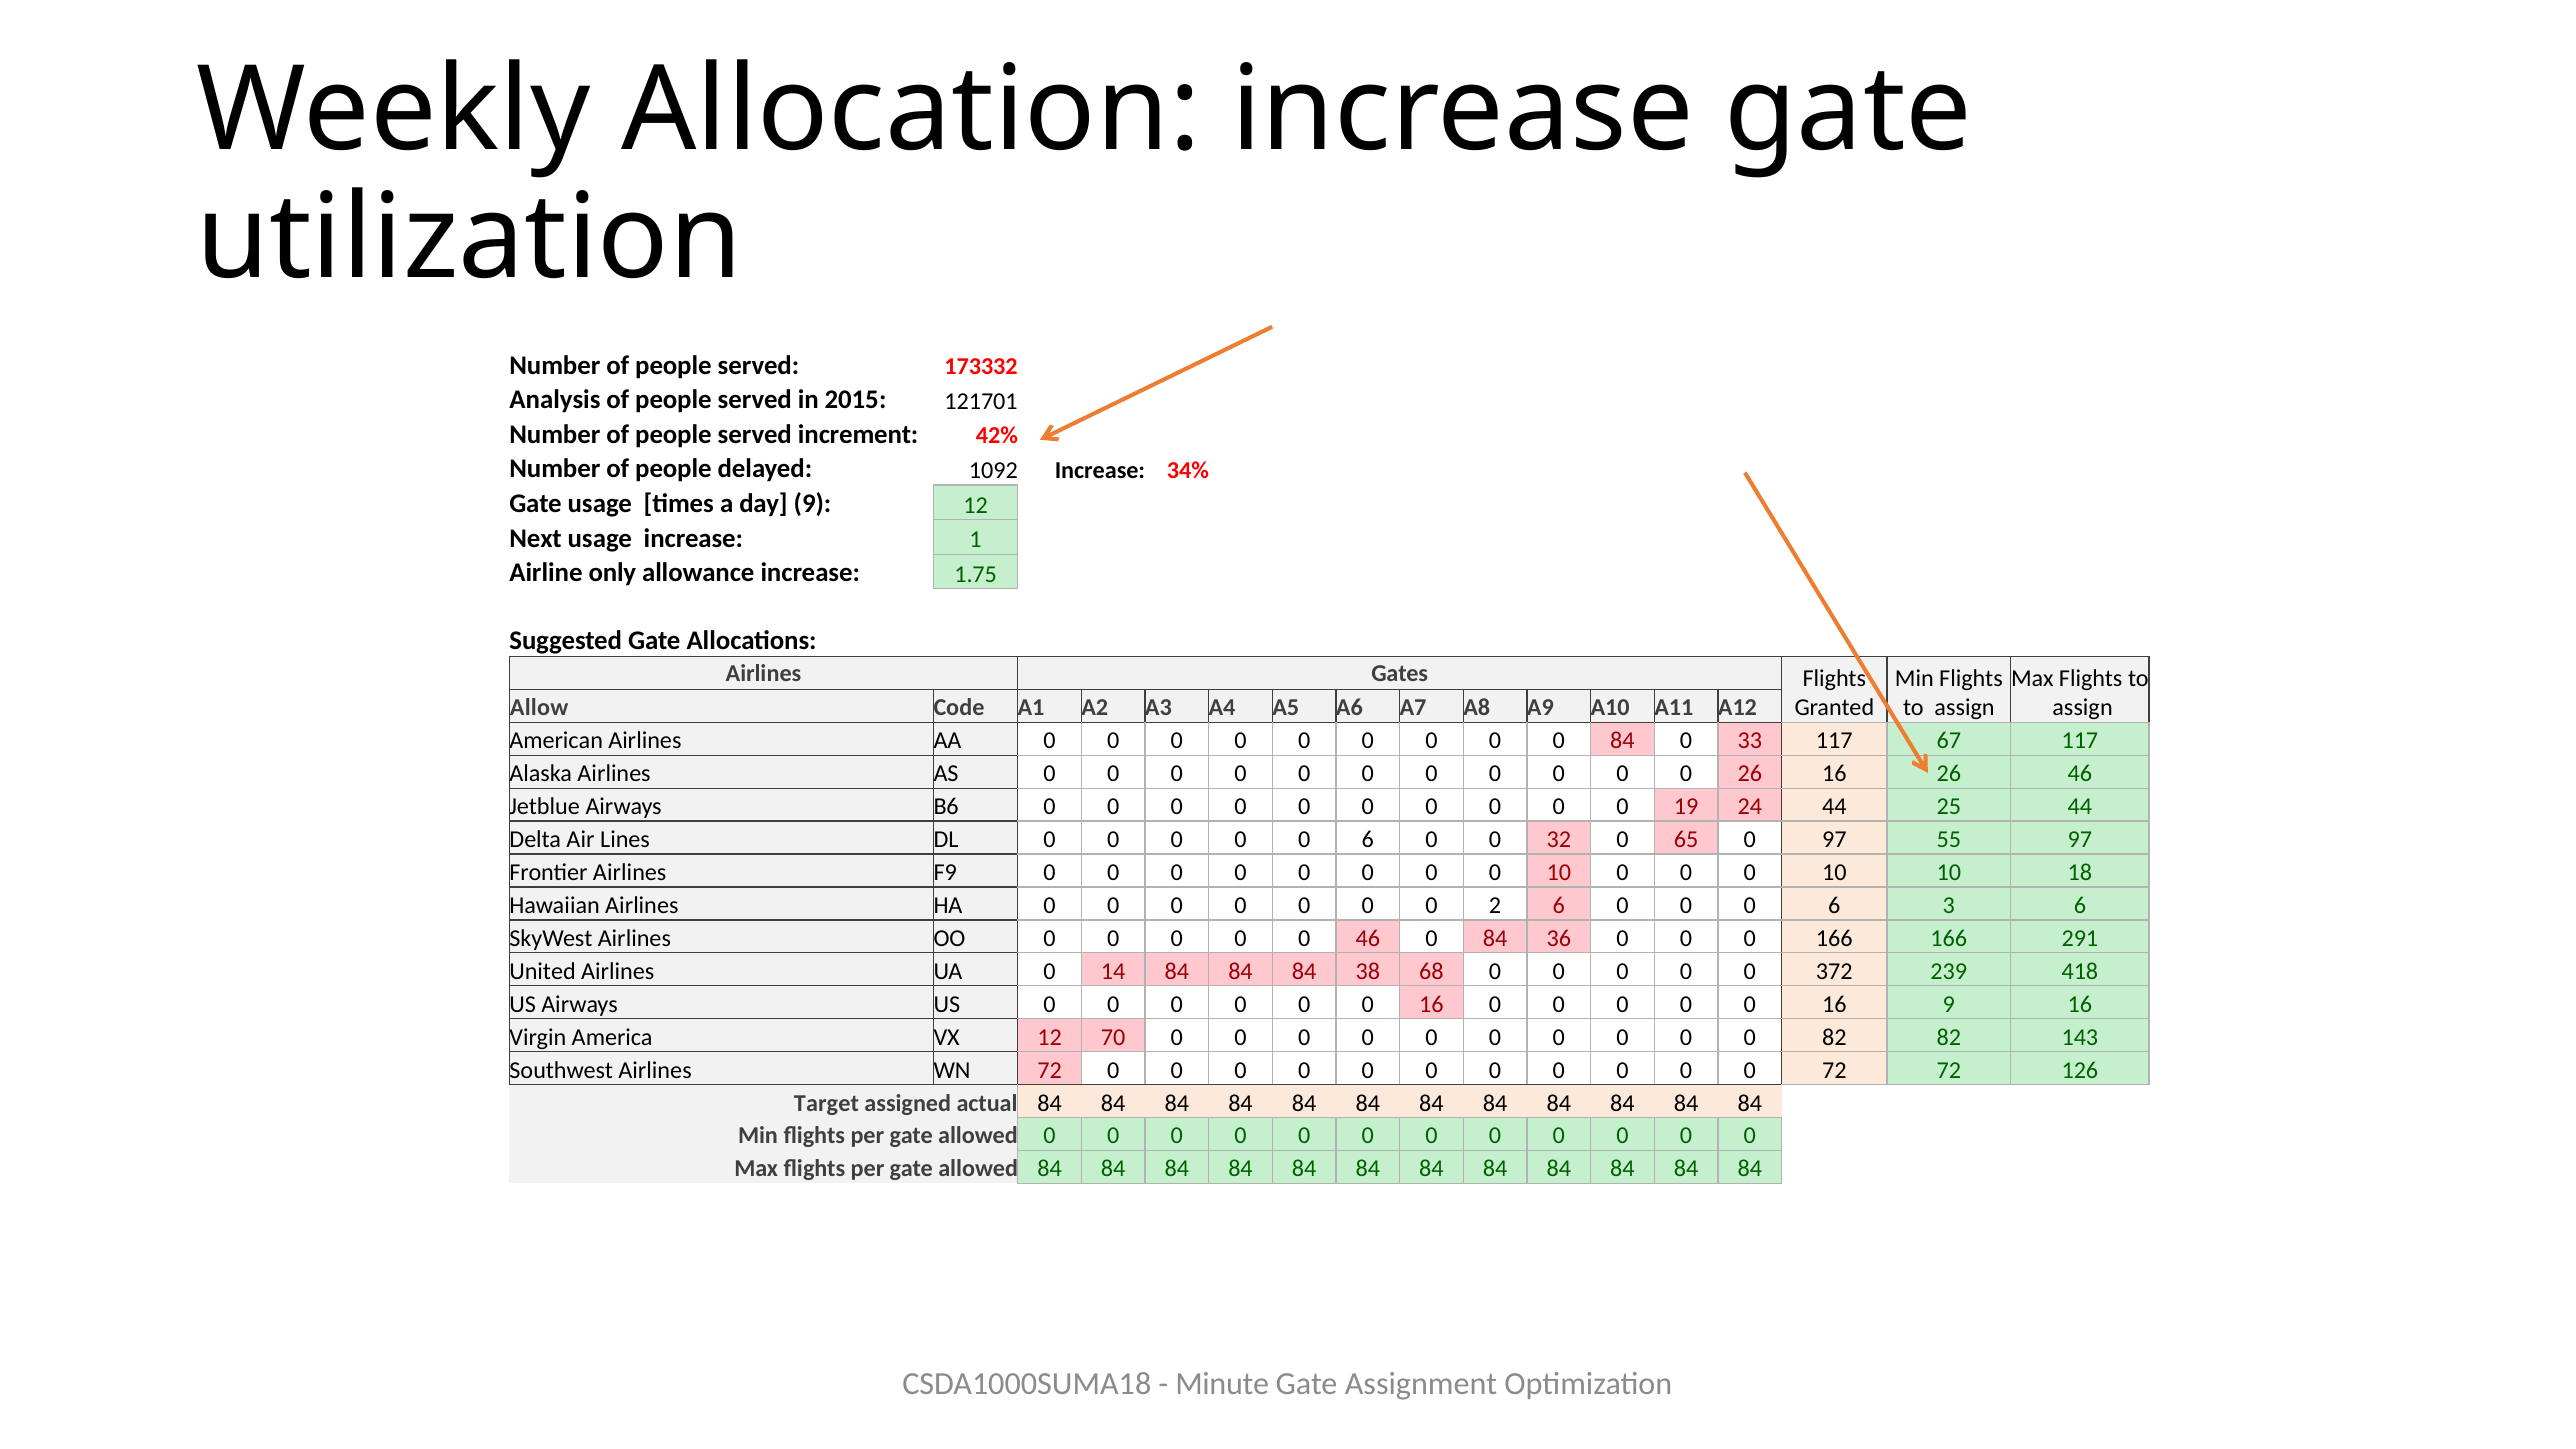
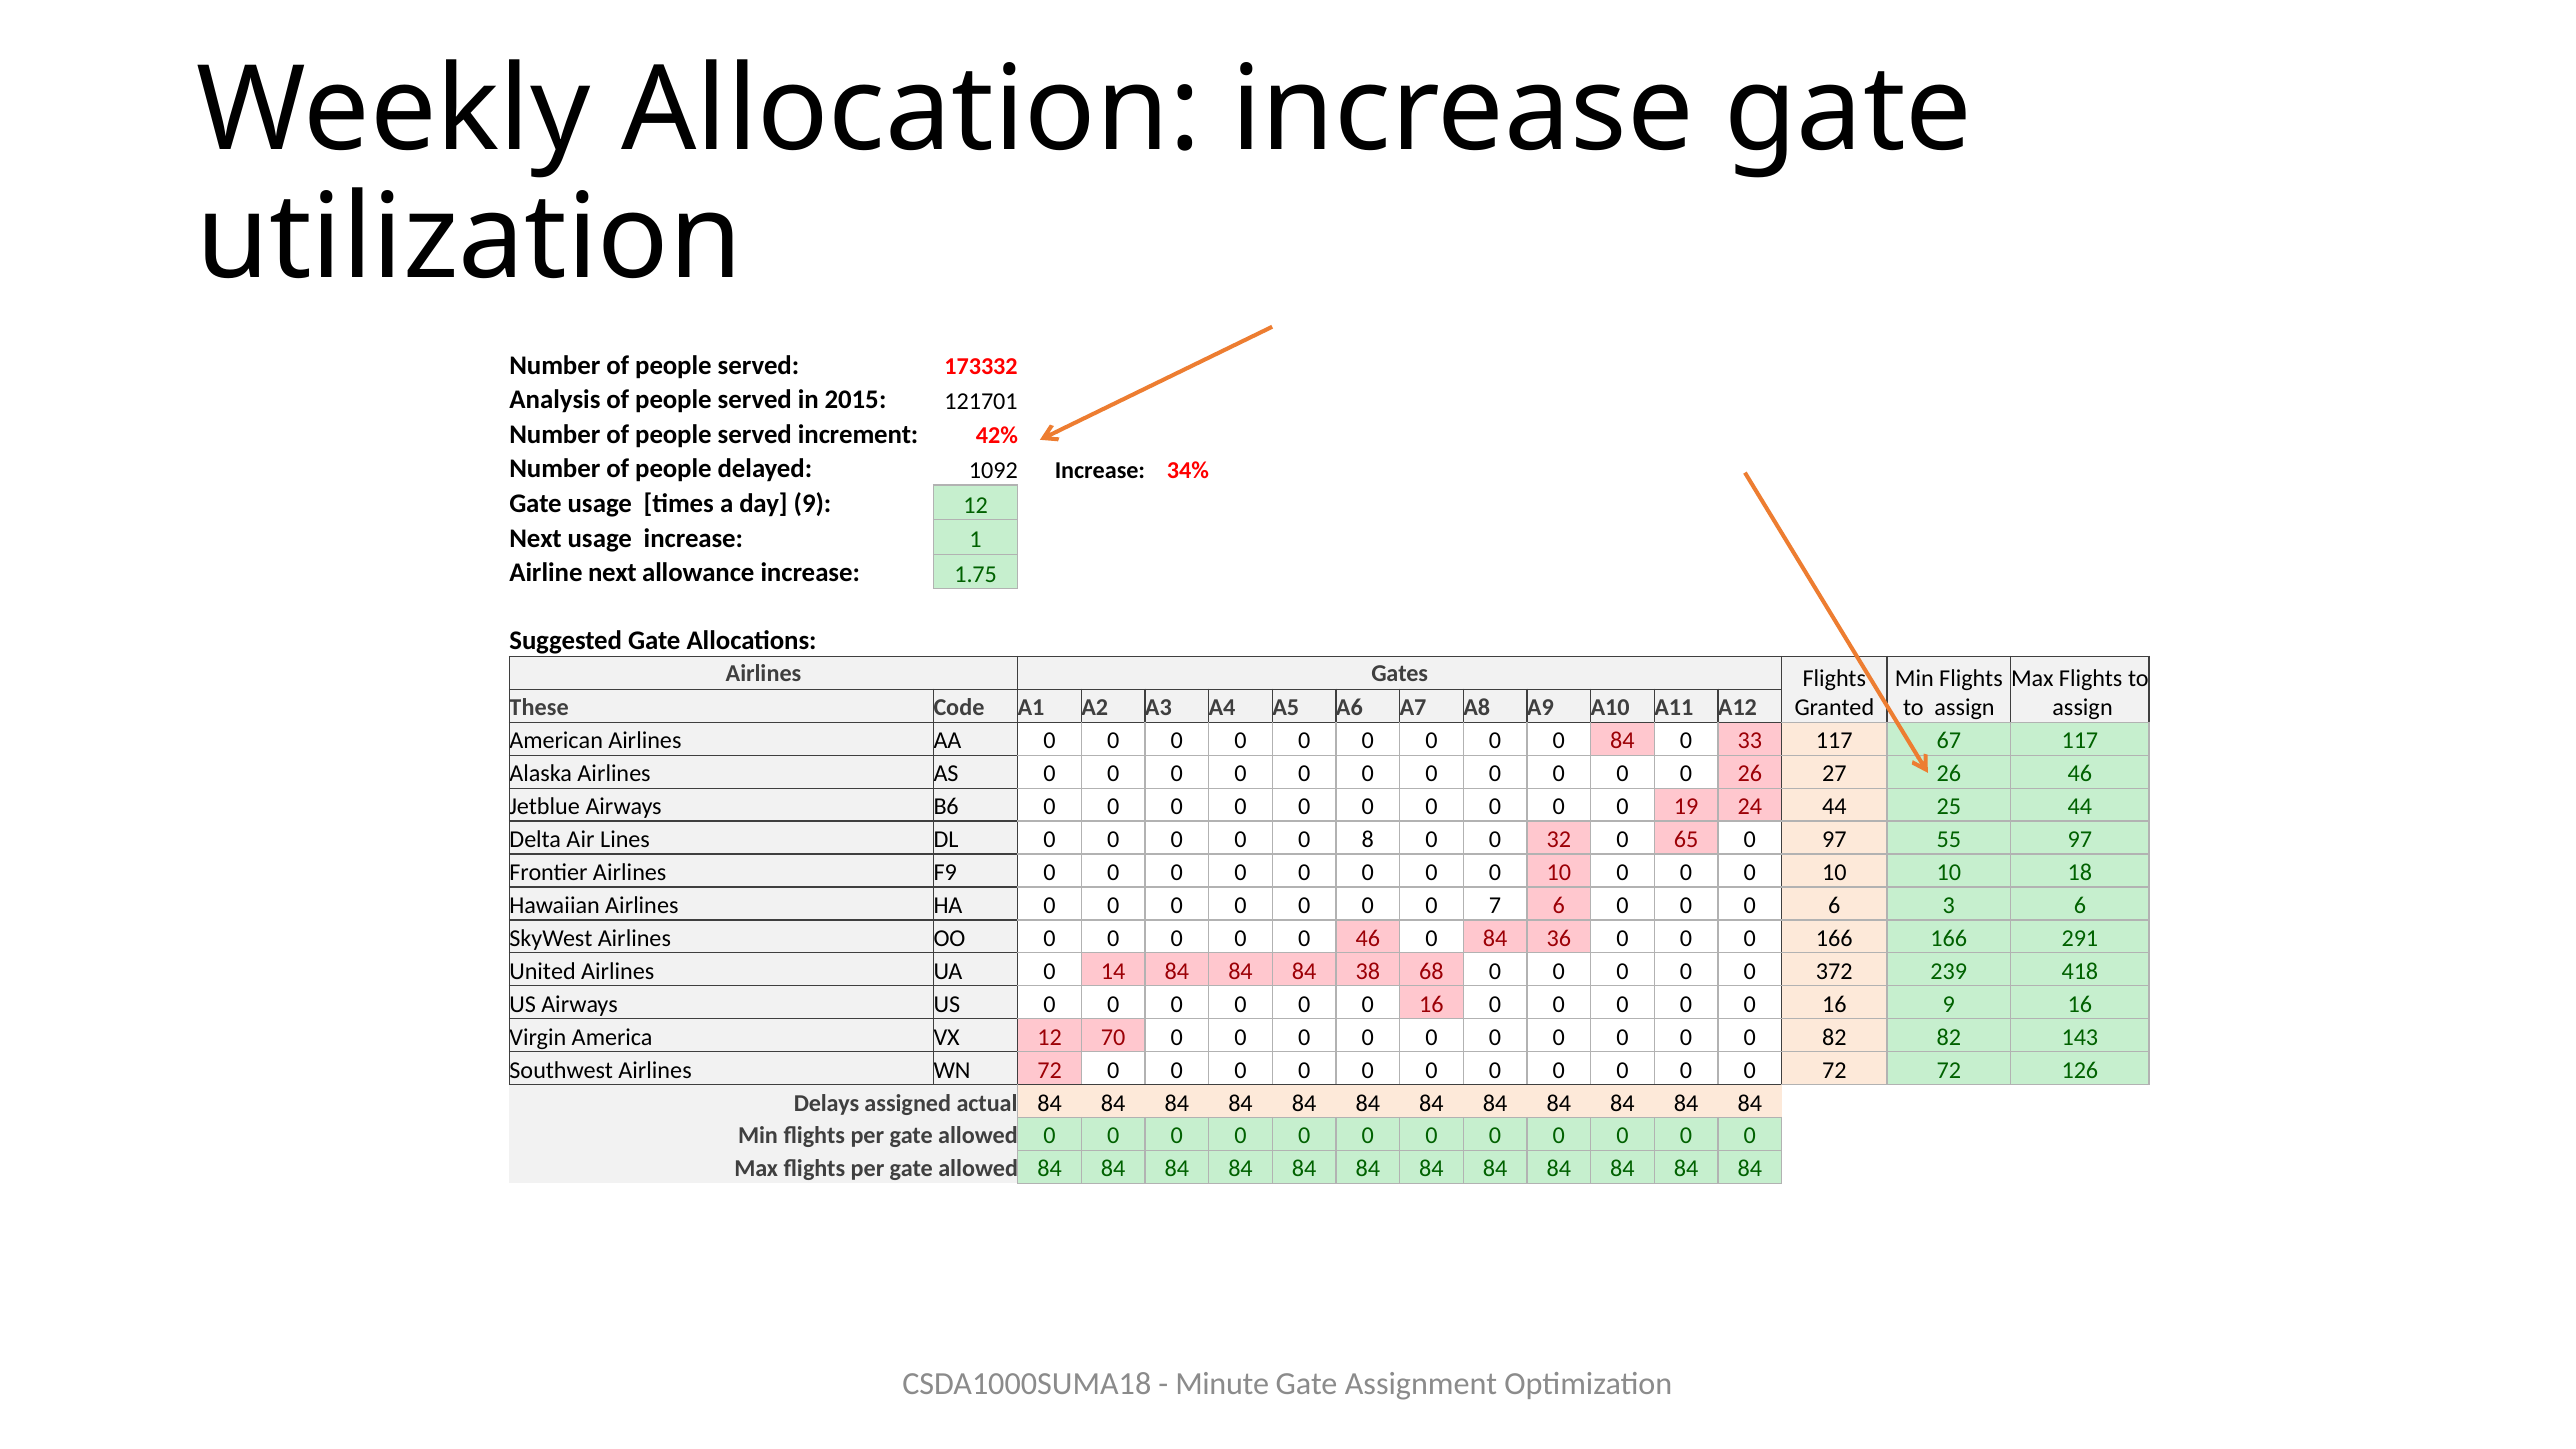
Airline only: only -> next (612, 573)
Allow: Allow -> These (539, 708)
26 16: 16 -> 27 (1834, 774)
6: 6 -> 8 (1368, 840)
2: 2 -> 7 (1495, 905)
Target: Target -> Delays (827, 1103)
